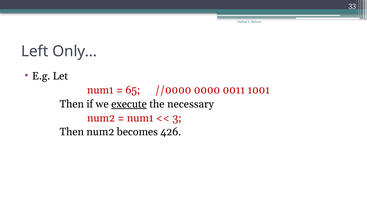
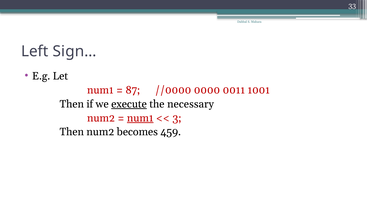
Only…: Only… -> Sign… (75, 52)
65: 65 -> 87 (133, 90)
num1 underline: none -> present (140, 118)
426: 426 -> 459 (171, 132)
